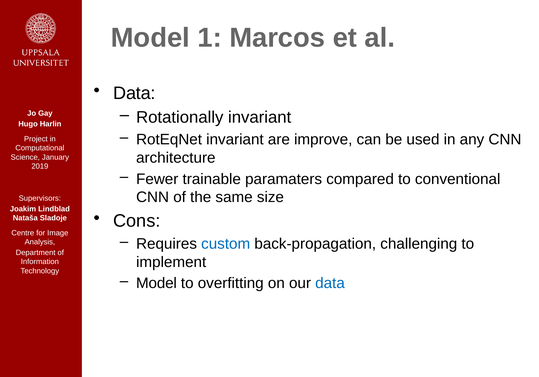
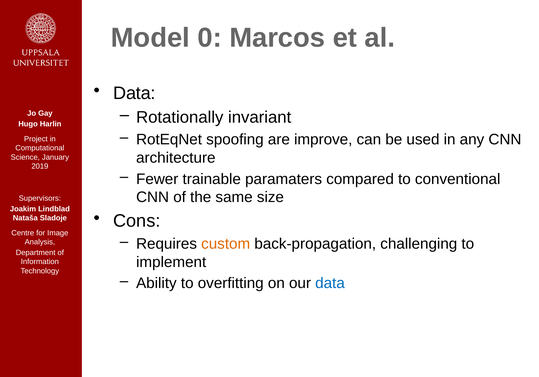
1: 1 -> 0 (210, 38)
RotEqNet invariant: invariant -> spoofing (235, 140)
custom colour: blue -> orange (226, 244)
Model: Model -> Ability (156, 284)
